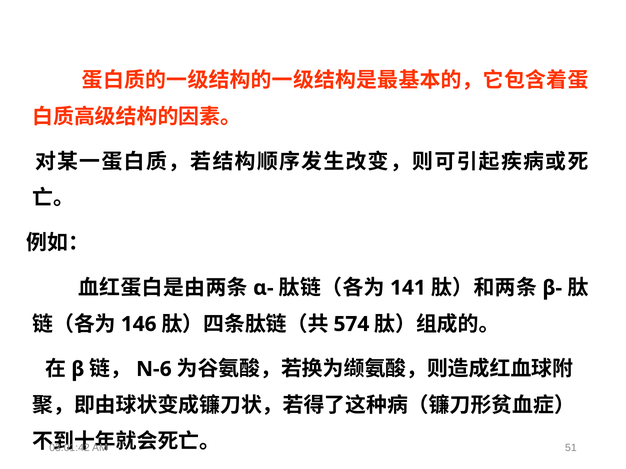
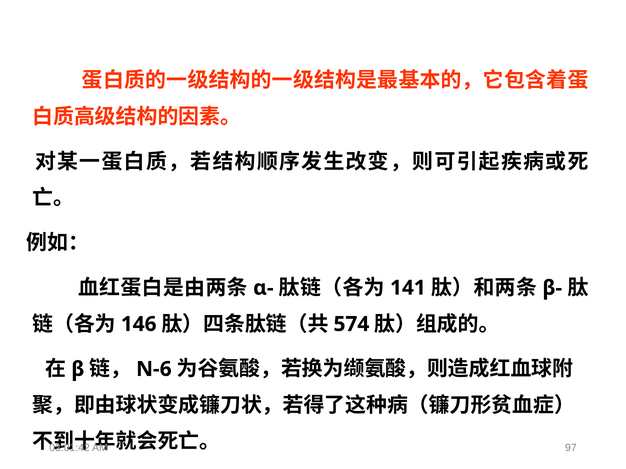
51: 51 -> 97 (571, 448)
